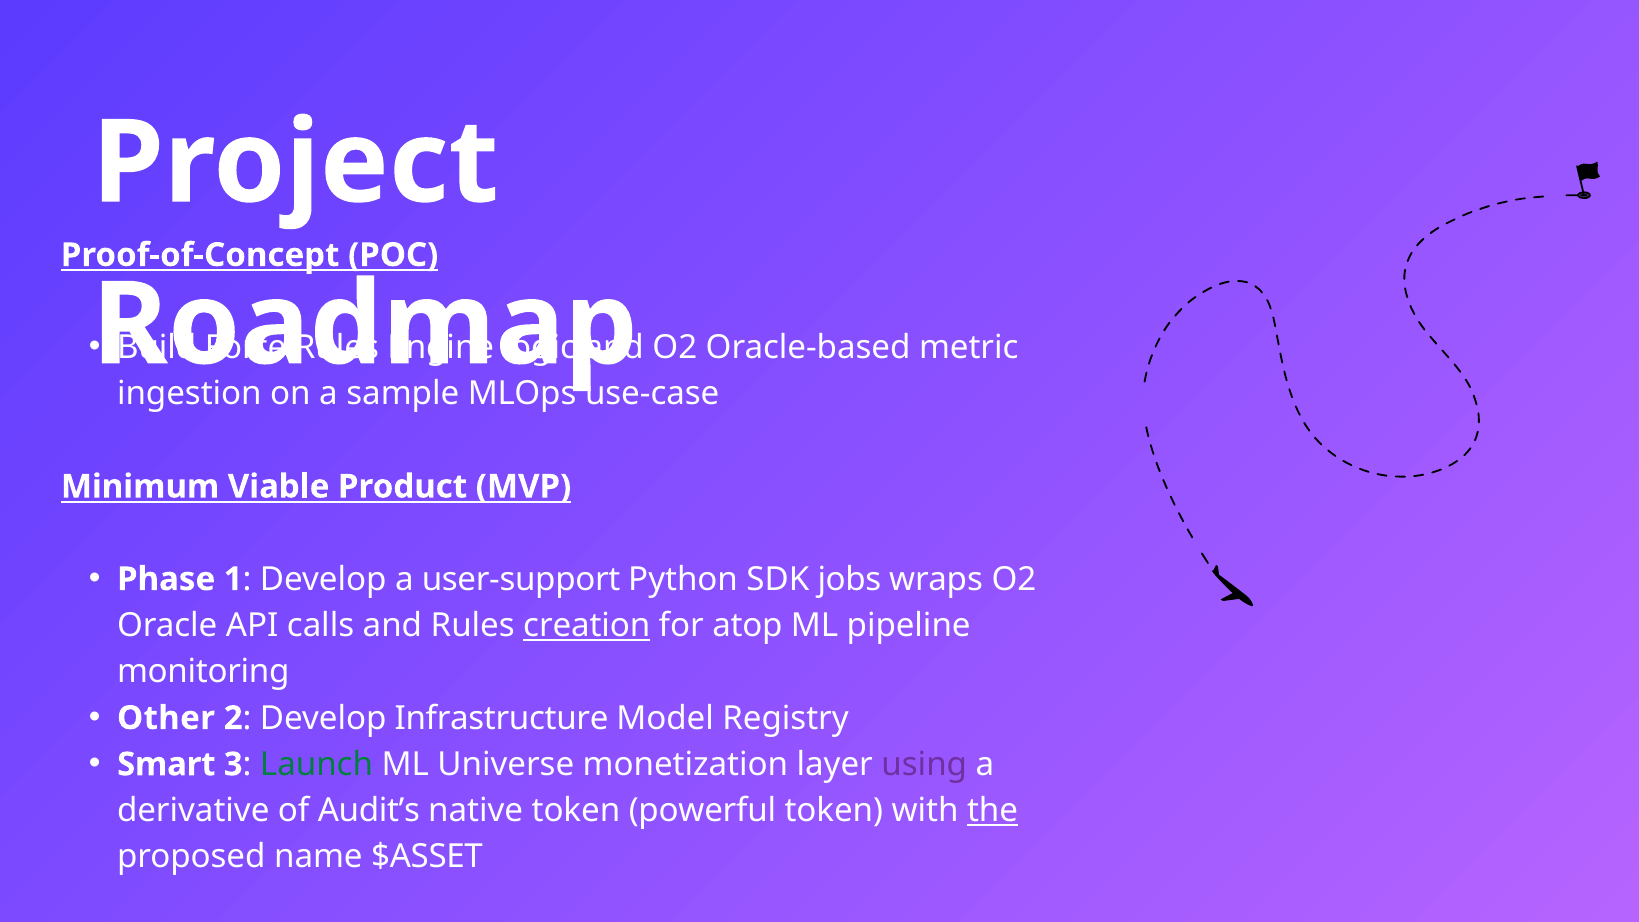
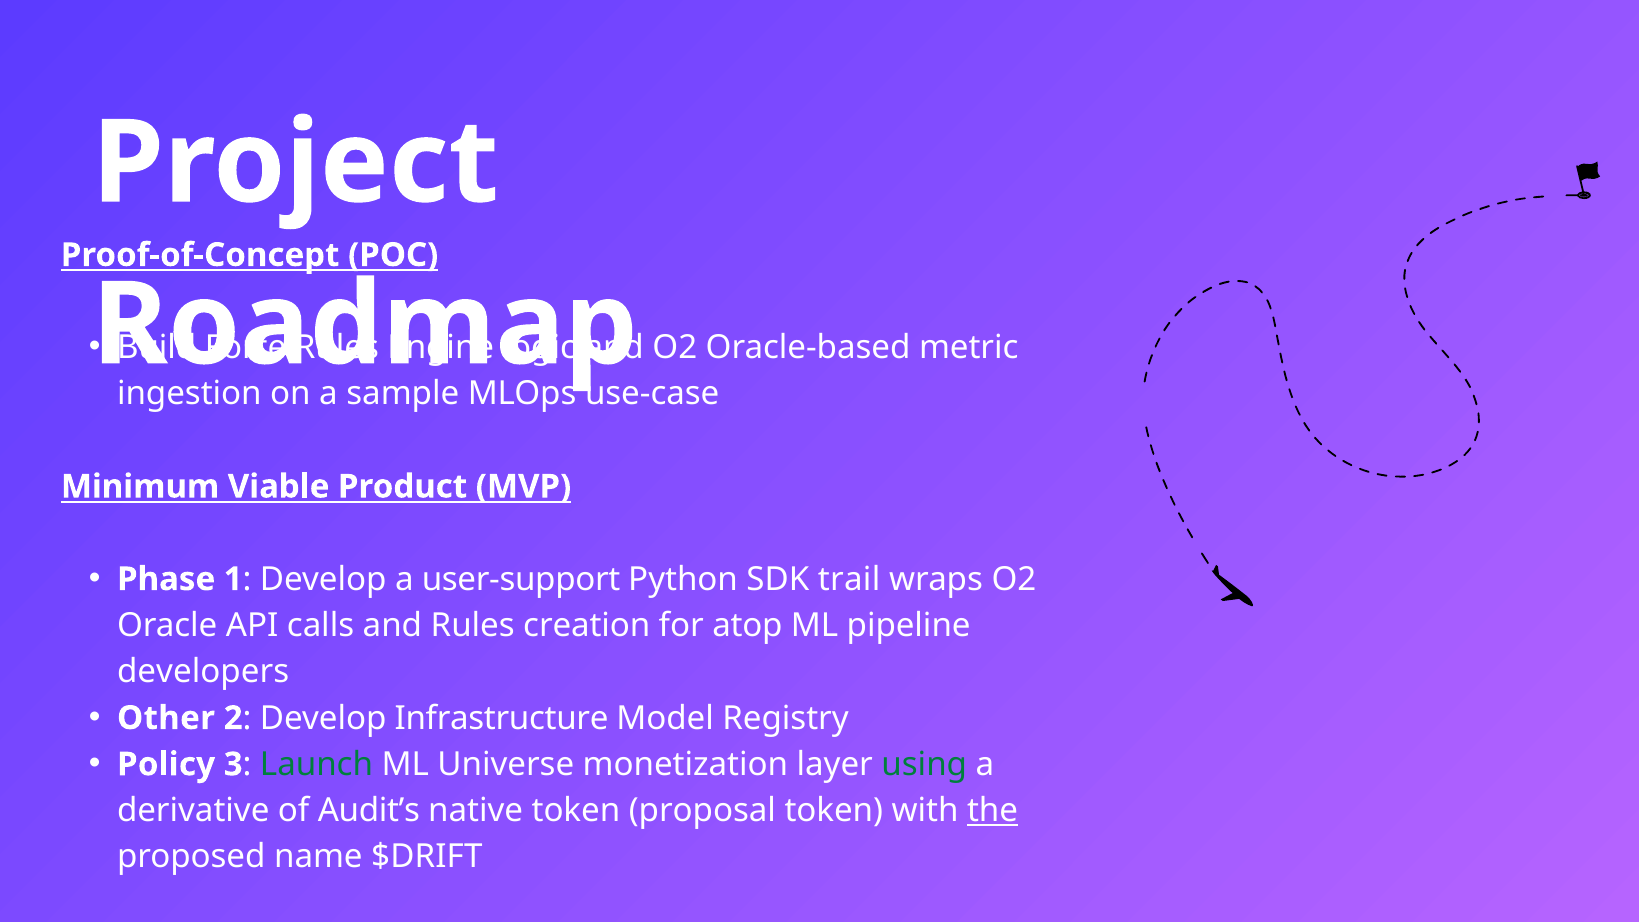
jobs: jobs -> trail (849, 579)
creation underline: present -> none (587, 625)
monitoring: monitoring -> developers (203, 672)
Smart: Smart -> Policy (166, 764)
using colour: purple -> green (924, 764)
powerful: powerful -> proposal (702, 811)
$ASSET: $ASSET -> $DRIFT (427, 857)
